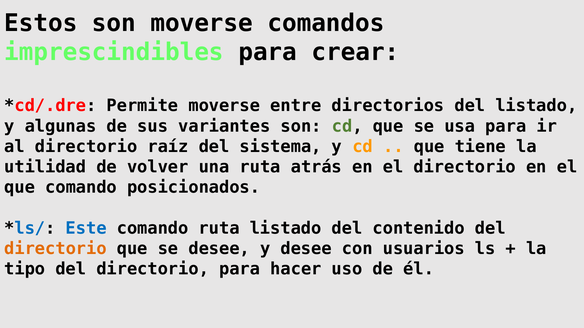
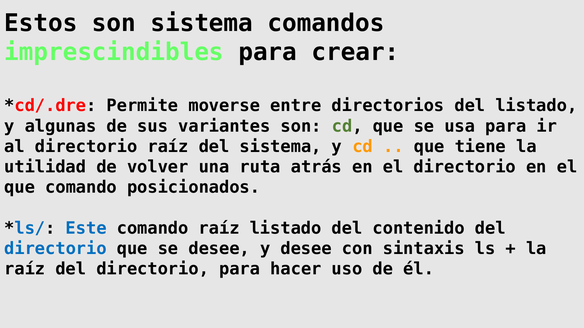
son moverse: moverse -> sistema (202, 23)
comando ruta: ruta -> raíz (219, 229)
directorio colour: orange -> blue (55, 249)
usuarios: usuarios -> sintaxis (424, 249)
tipo: tipo -> raíz (25, 269)
